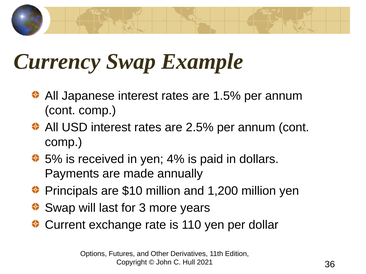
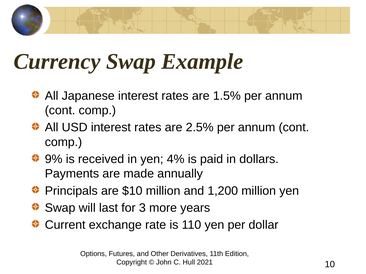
5%: 5% -> 9% (54, 159)
36: 36 -> 10 (330, 265)
